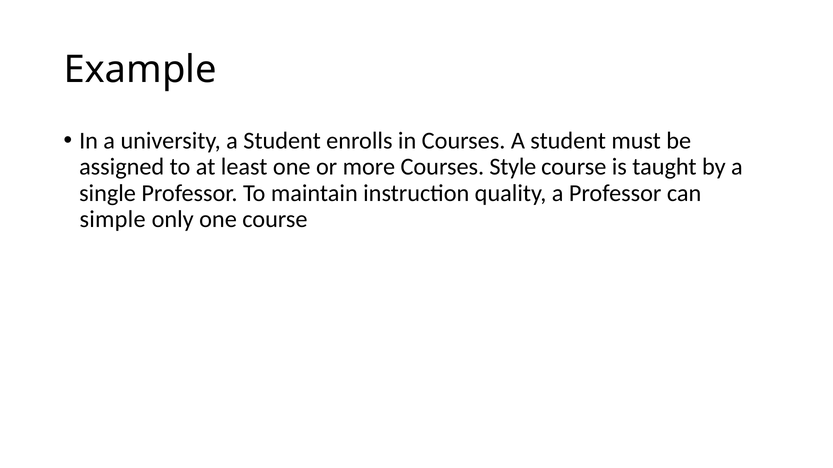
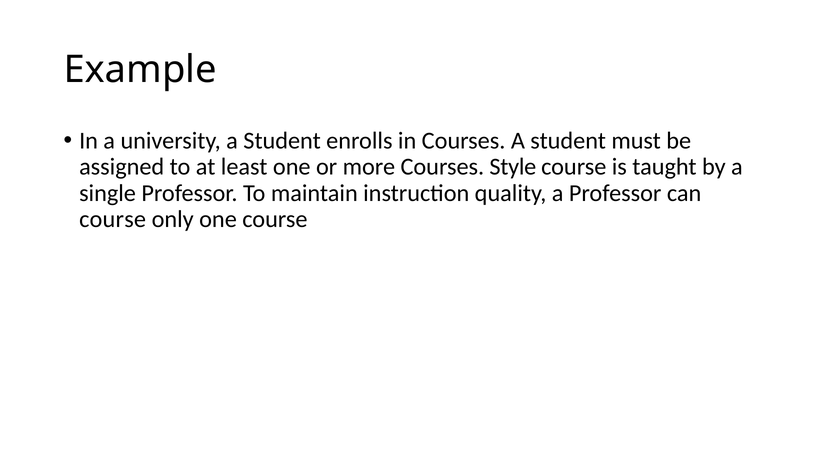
simple: simple -> course (113, 220)
